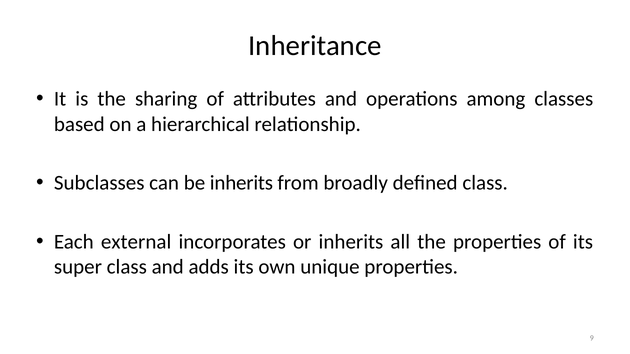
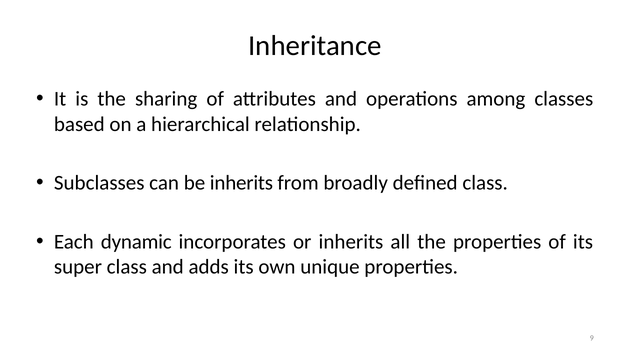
external: external -> dynamic (136, 242)
